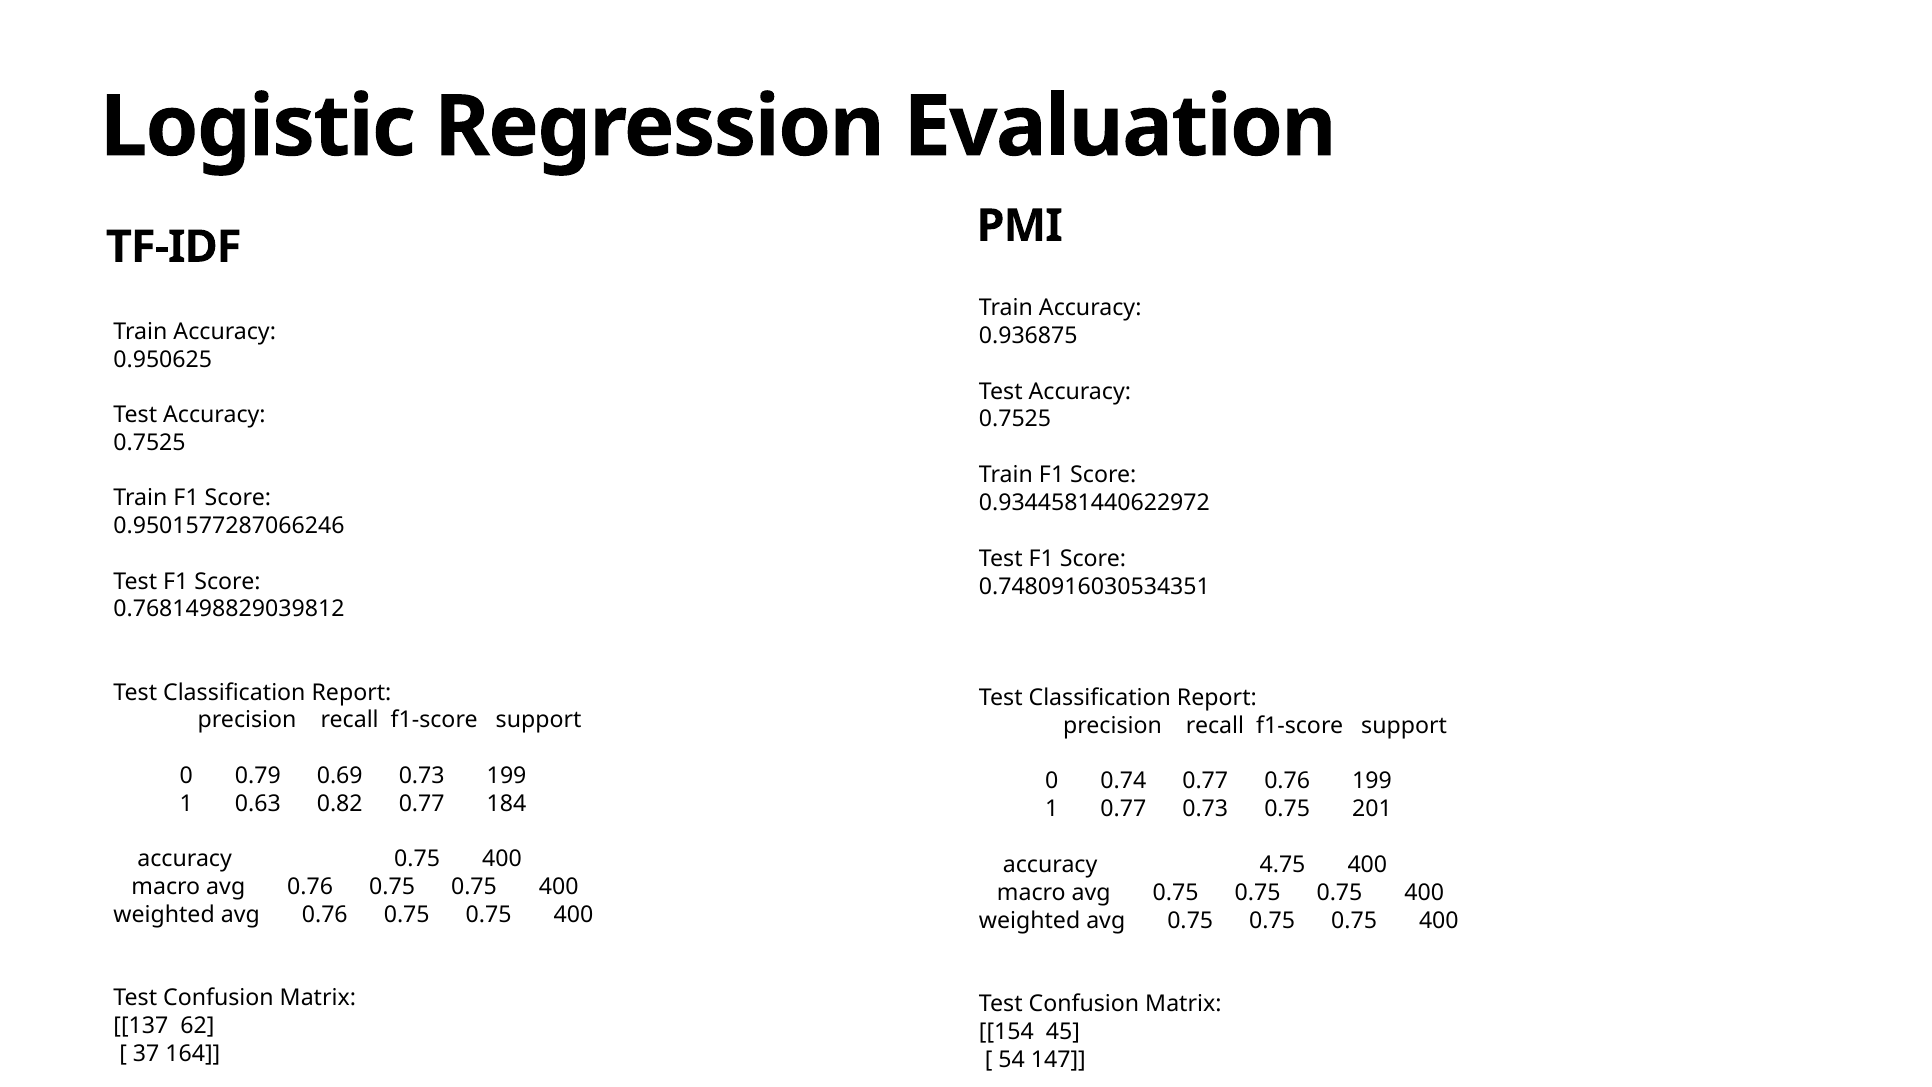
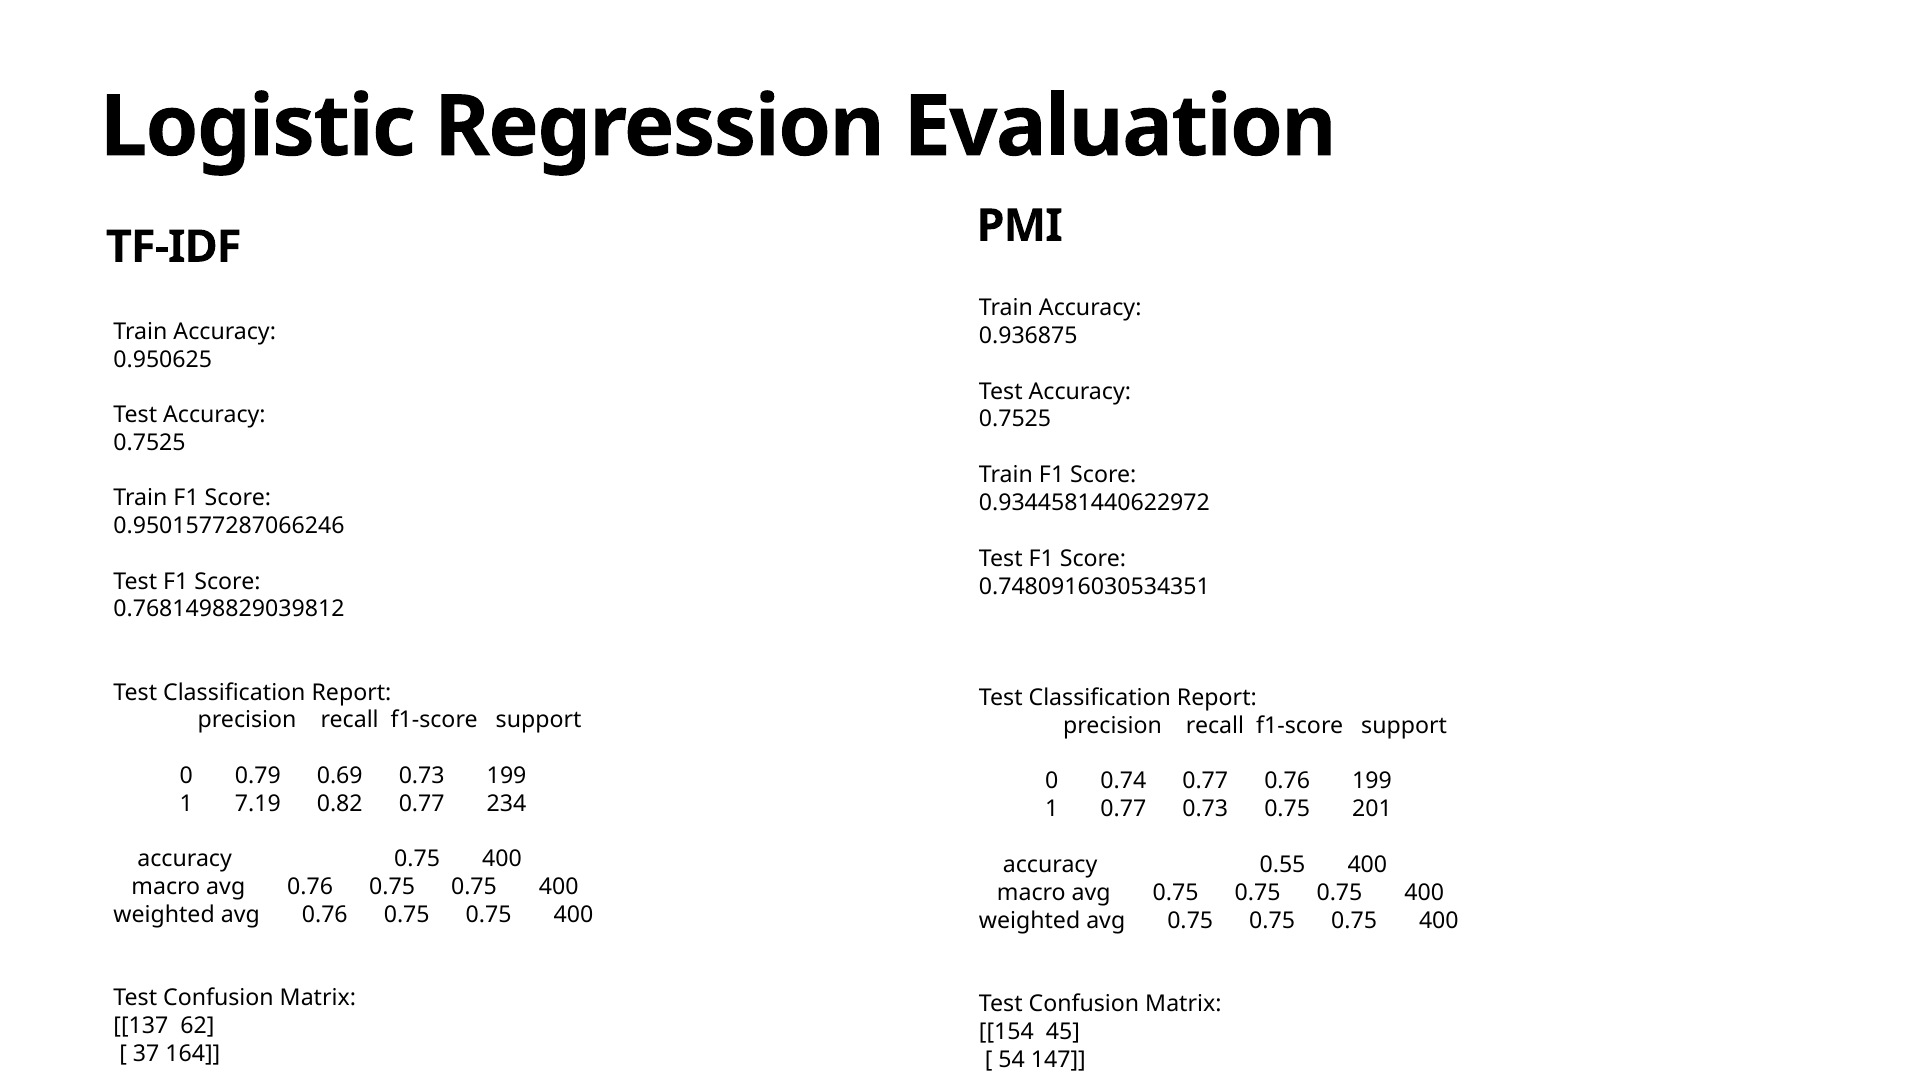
0.63: 0.63 -> 7.19 (258, 803)
184: 184 -> 234 (507, 803)
4.75: 4.75 -> 0.55 (1283, 865)
